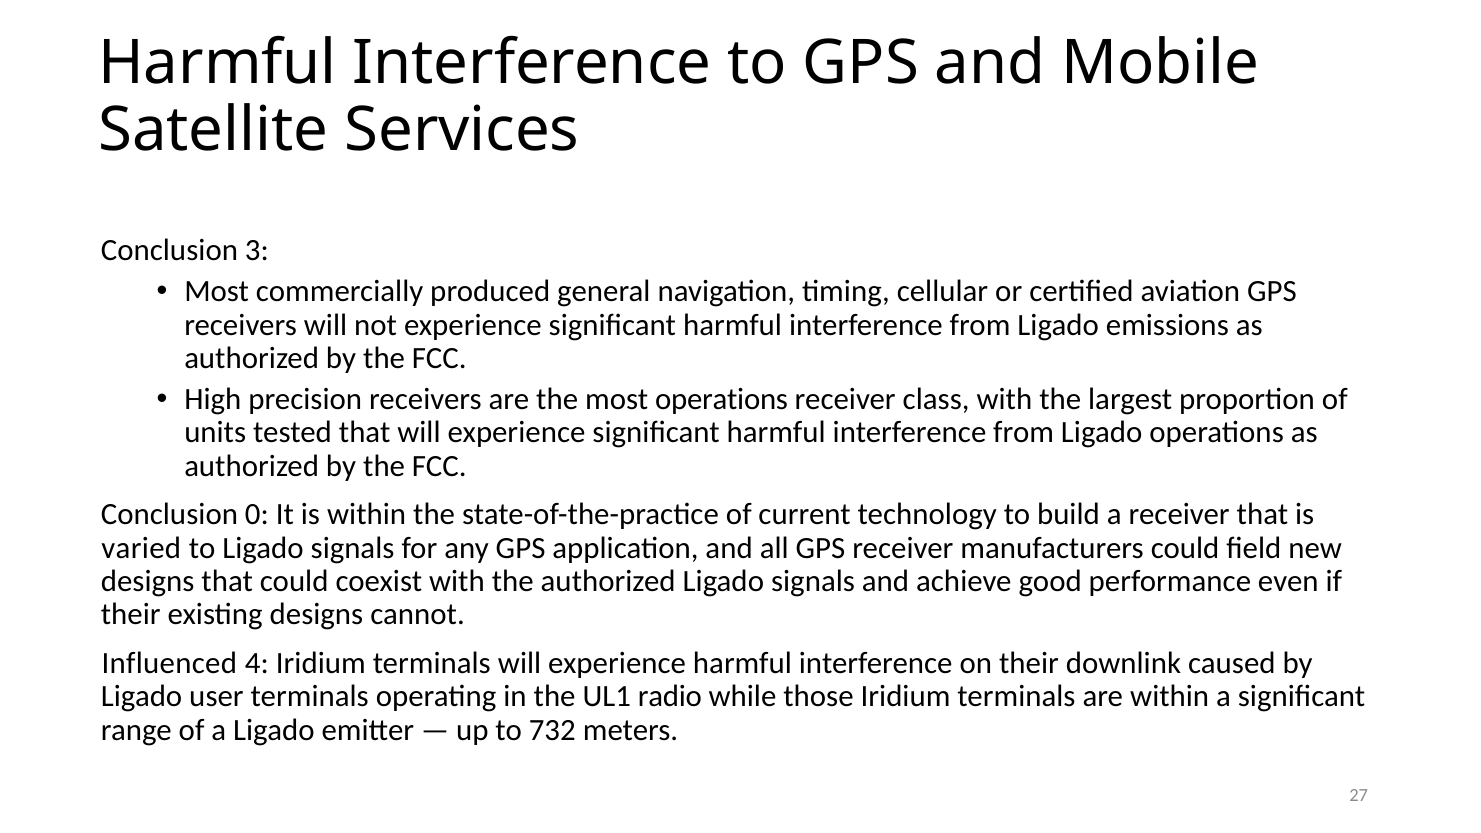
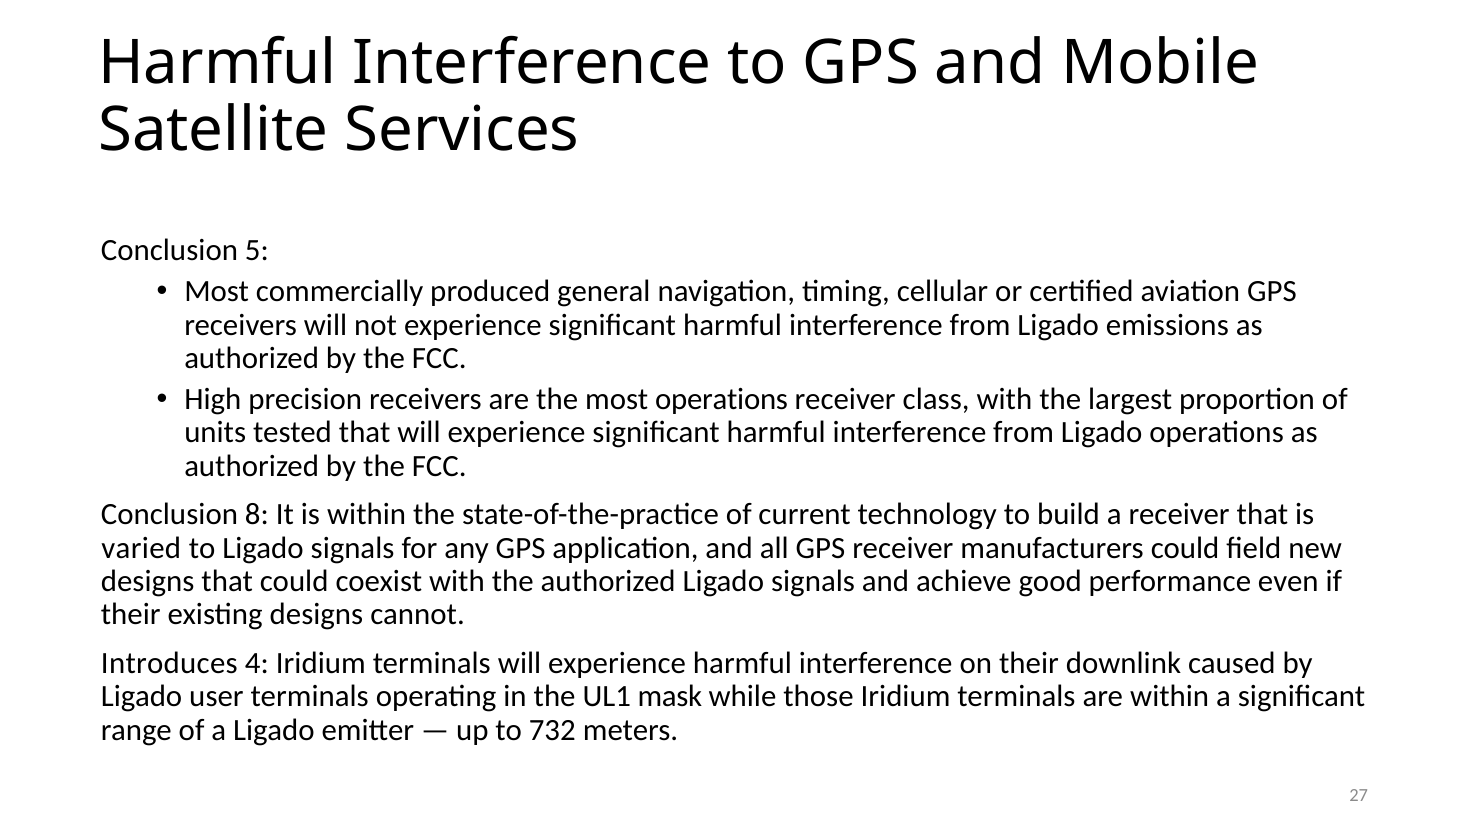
3: 3 -> 5 (257, 251)
0: 0 -> 8 (257, 515)
Influenced: Influenced -> Introduces (169, 663)
radio: radio -> mask (670, 697)
